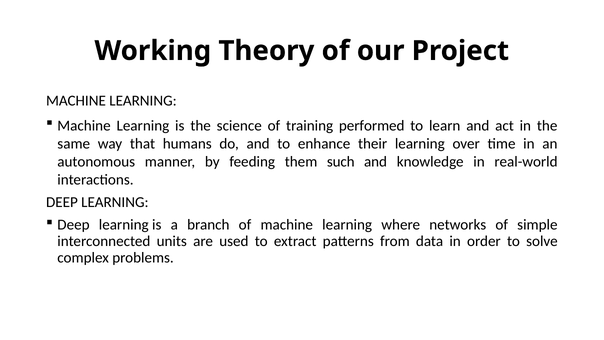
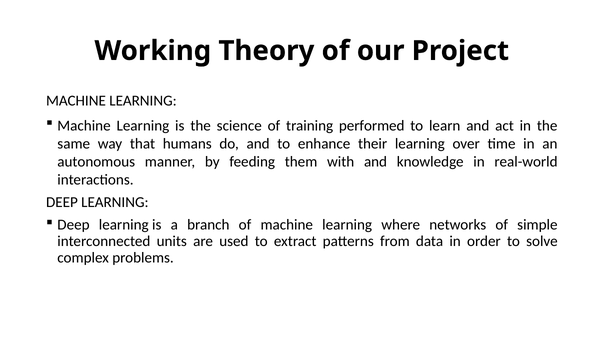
such: such -> with (341, 162)
